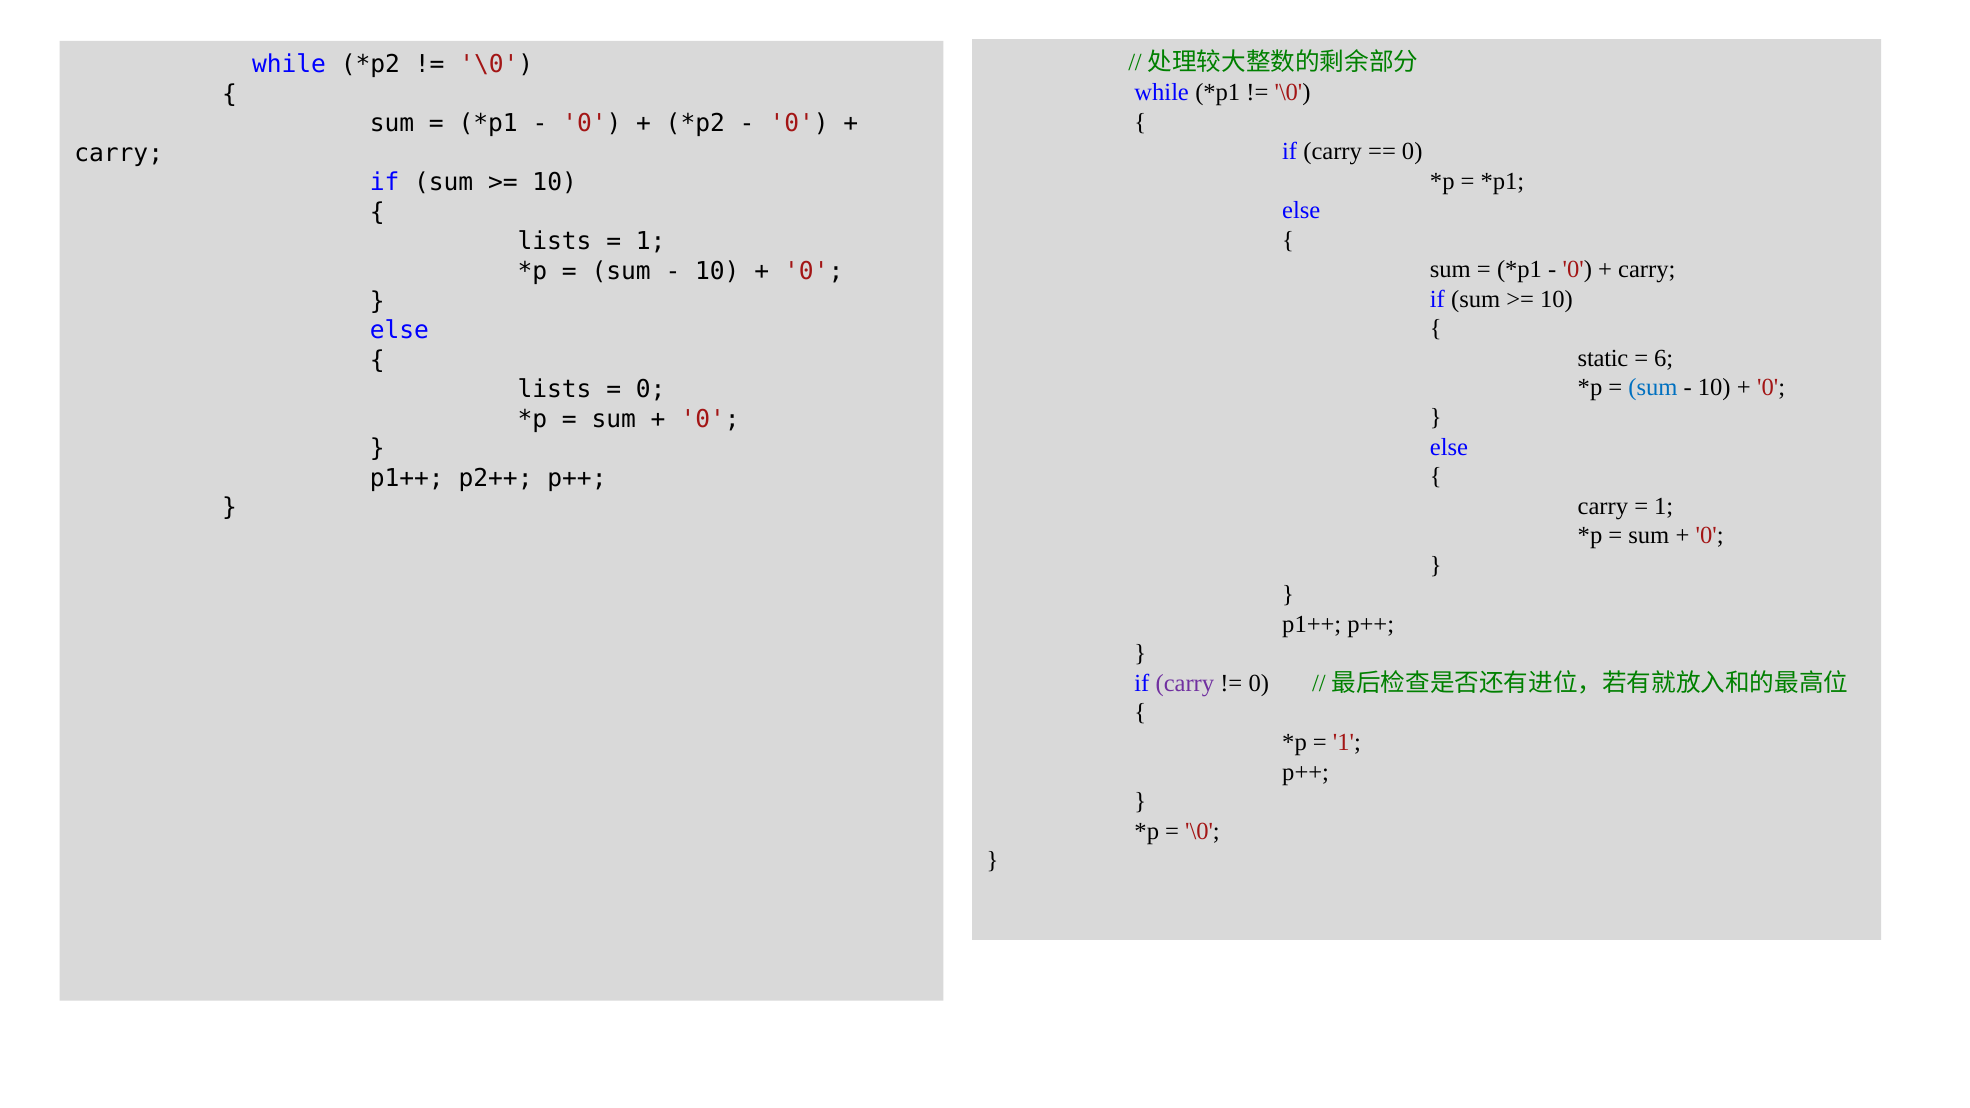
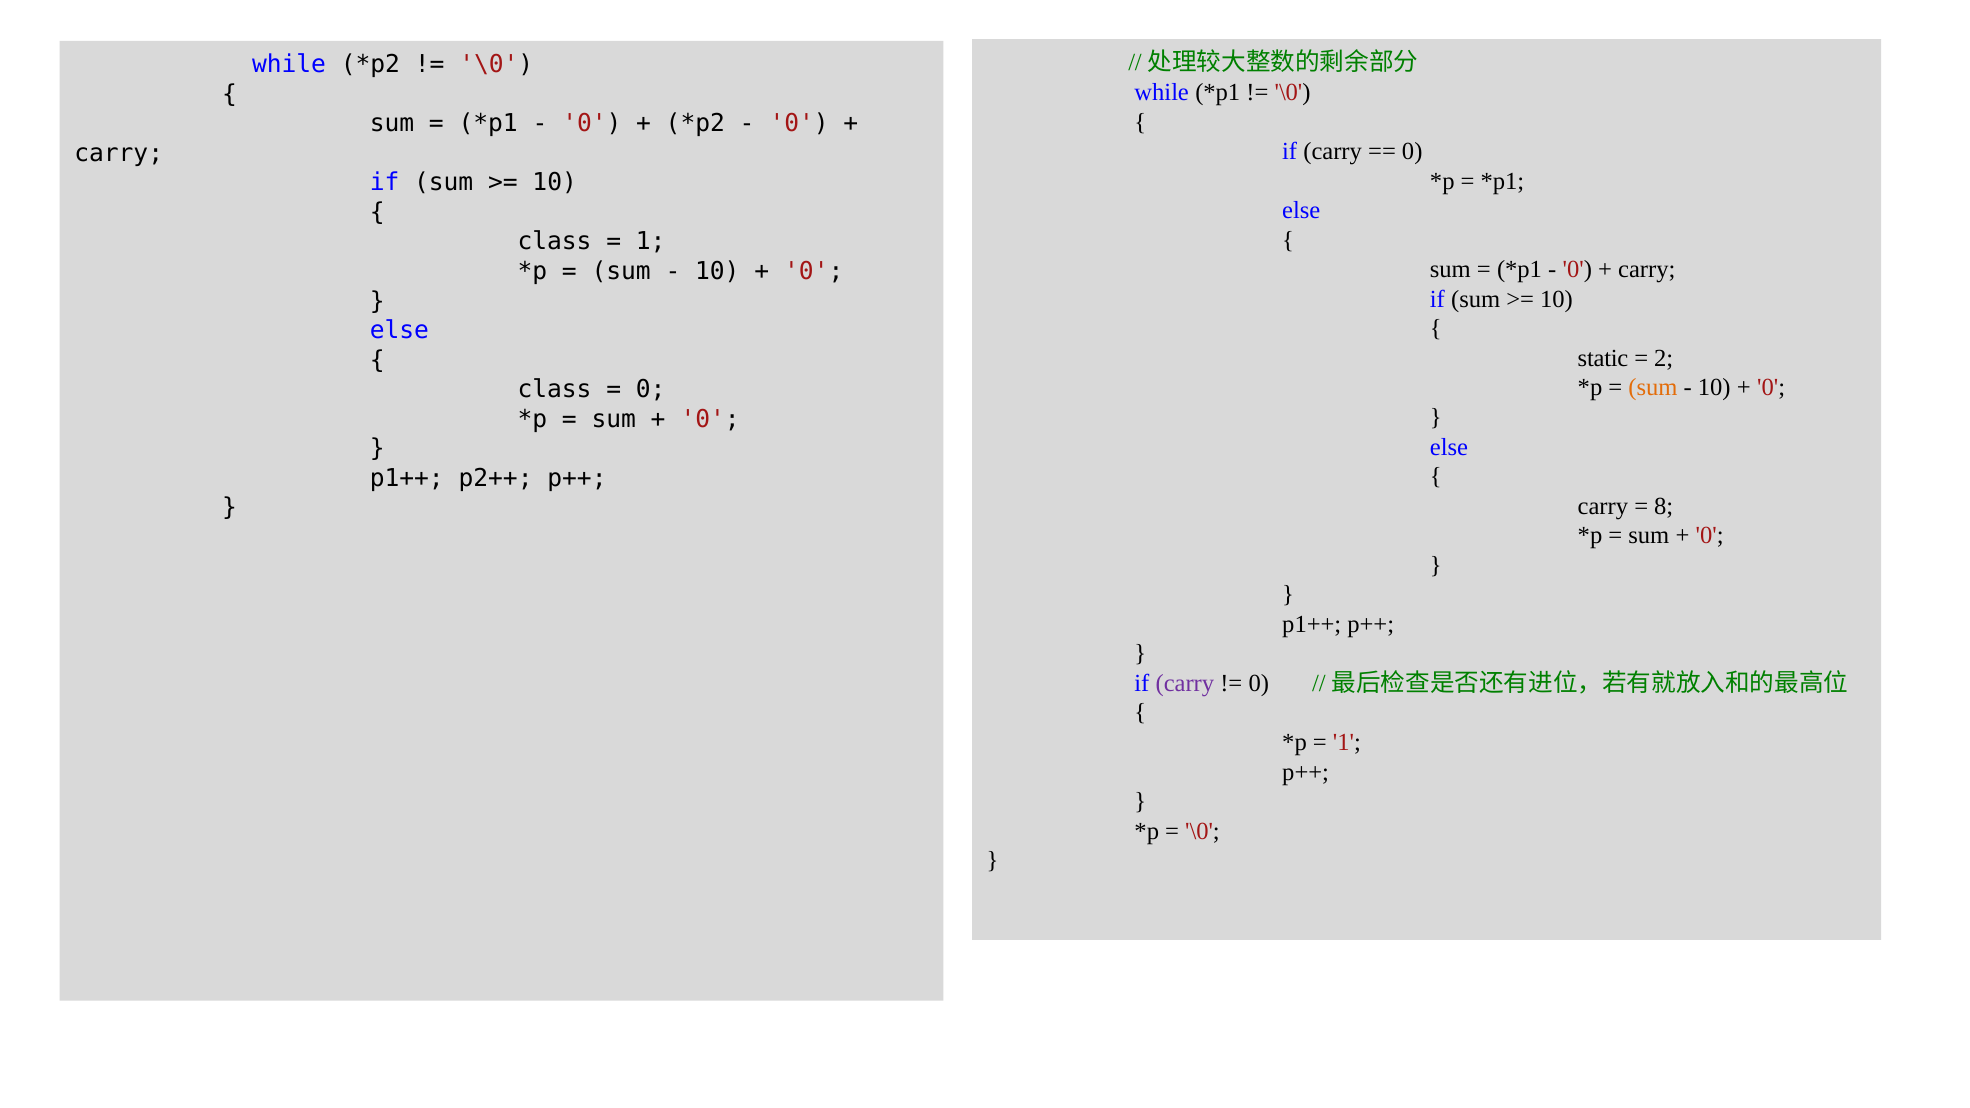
lists: lists -> class (554, 242)
6: 6 -> 2 (1664, 358)
sum colour: blue -> orange (1653, 388)
lists: lists -> class (554, 390)
1: 1 -> 8 (1664, 506)
